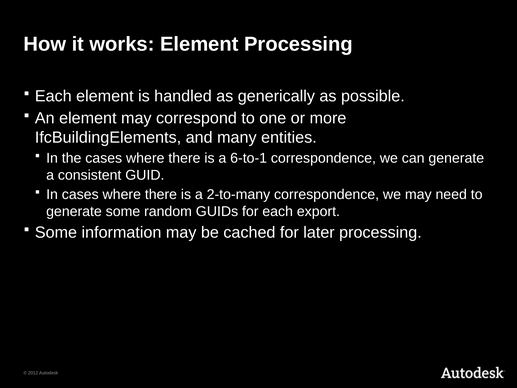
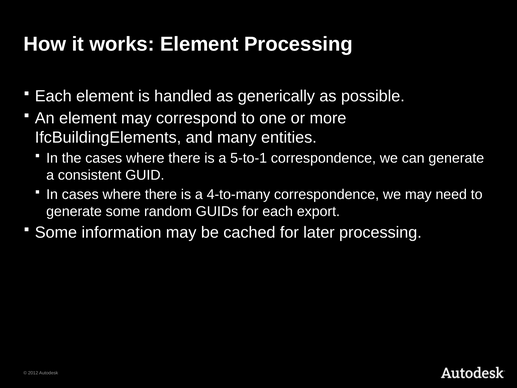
6-to-1: 6-to-1 -> 5-to-1 (249, 158)
2-to-many: 2-to-many -> 4-to-many (238, 194)
